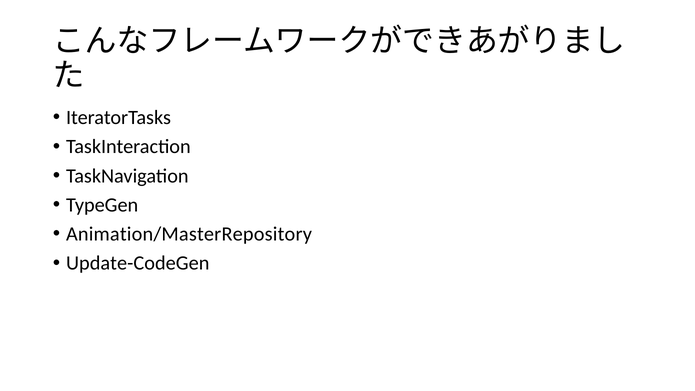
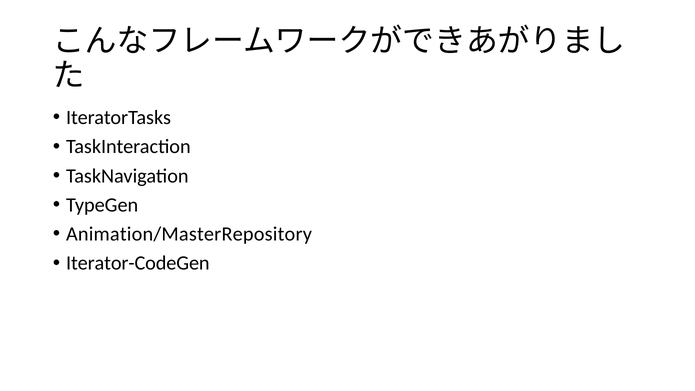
Update-CodeGen: Update-CodeGen -> Iterator-CodeGen (138, 263)
